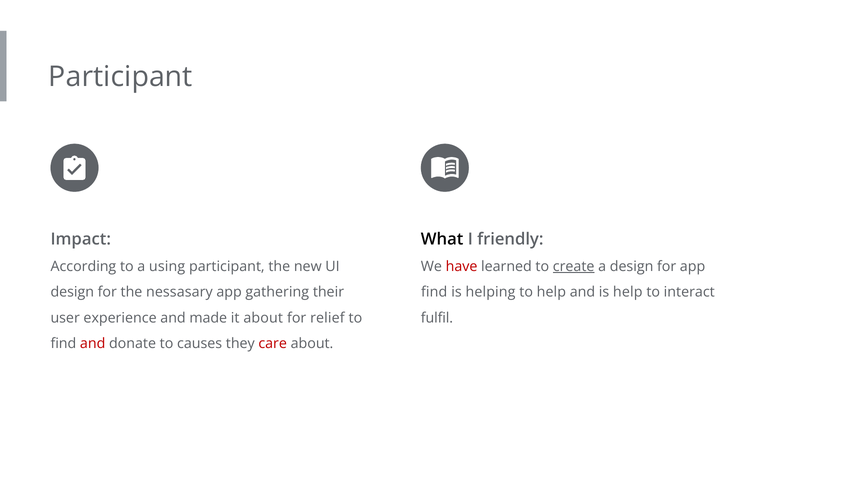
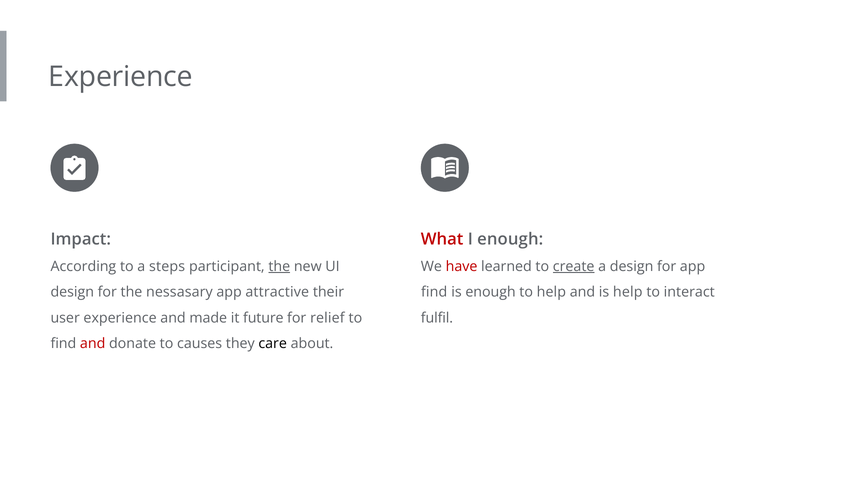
Participant: Participant -> Experience (121, 77)
What colour: black -> red (442, 239)
I friendly: friendly -> enough (510, 239)
using: using -> steps (167, 266)
the underline: none -> present (279, 266)
gathering: gathering -> attractive (277, 292)
is helping: helping -> enough (491, 292)
it about: about -> future (263, 318)
care colour: red -> black (273, 343)
